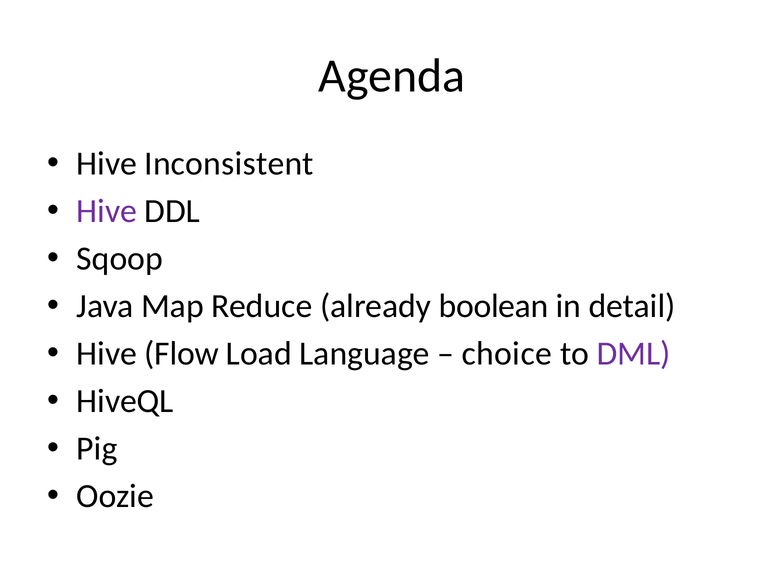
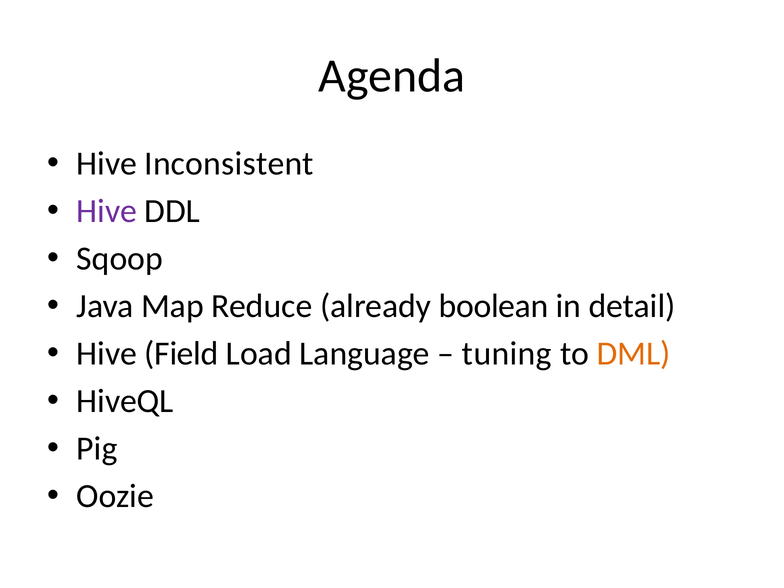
Flow: Flow -> Field (182, 354)
choice: choice -> tuning (507, 354)
DML colour: purple -> orange (634, 354)
